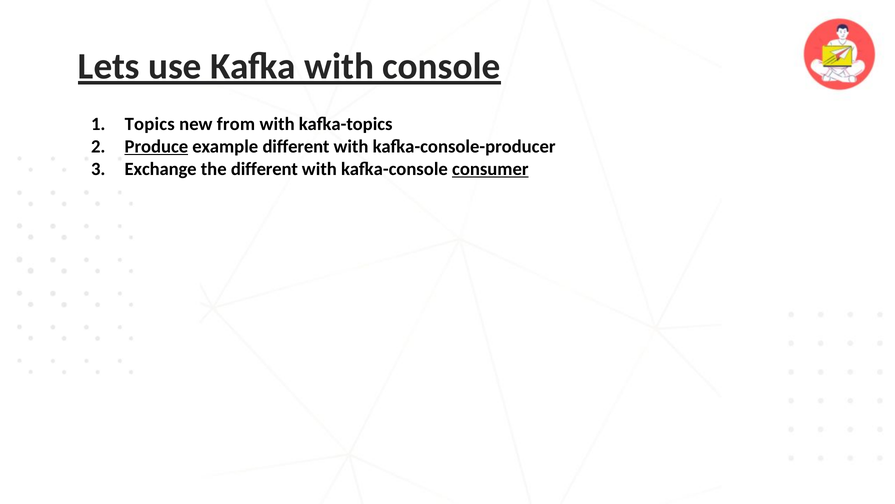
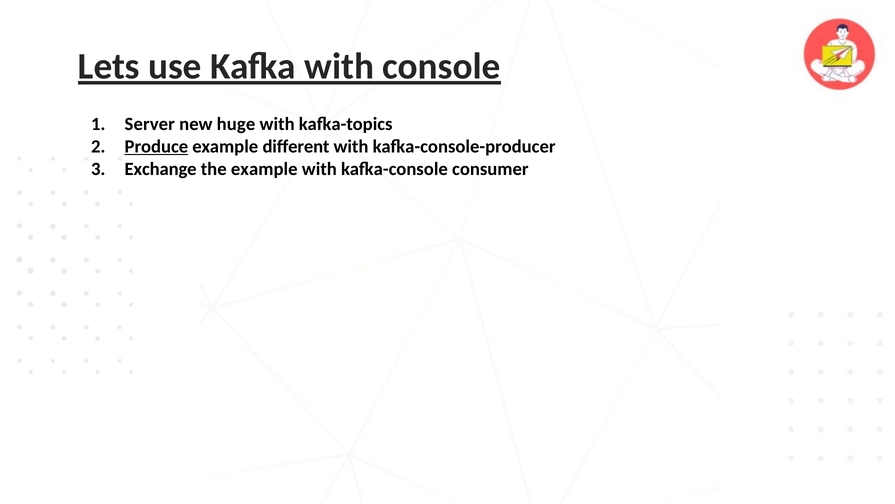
Topics: Topics -> Server (150, 124)
from: from -> huge (236, 124)
the different: different -> example (264, 169)
consumer underline: present -> none (490, 169)
